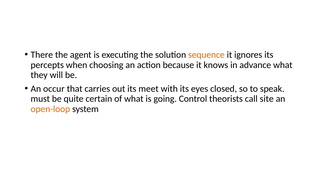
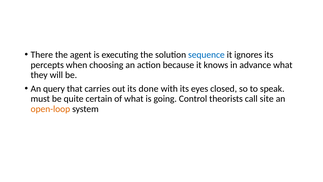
sequence colour: orange -> blue (206, 55)
occur: occur -> query (54, 89)
meet: meet -> done (149, 89)
